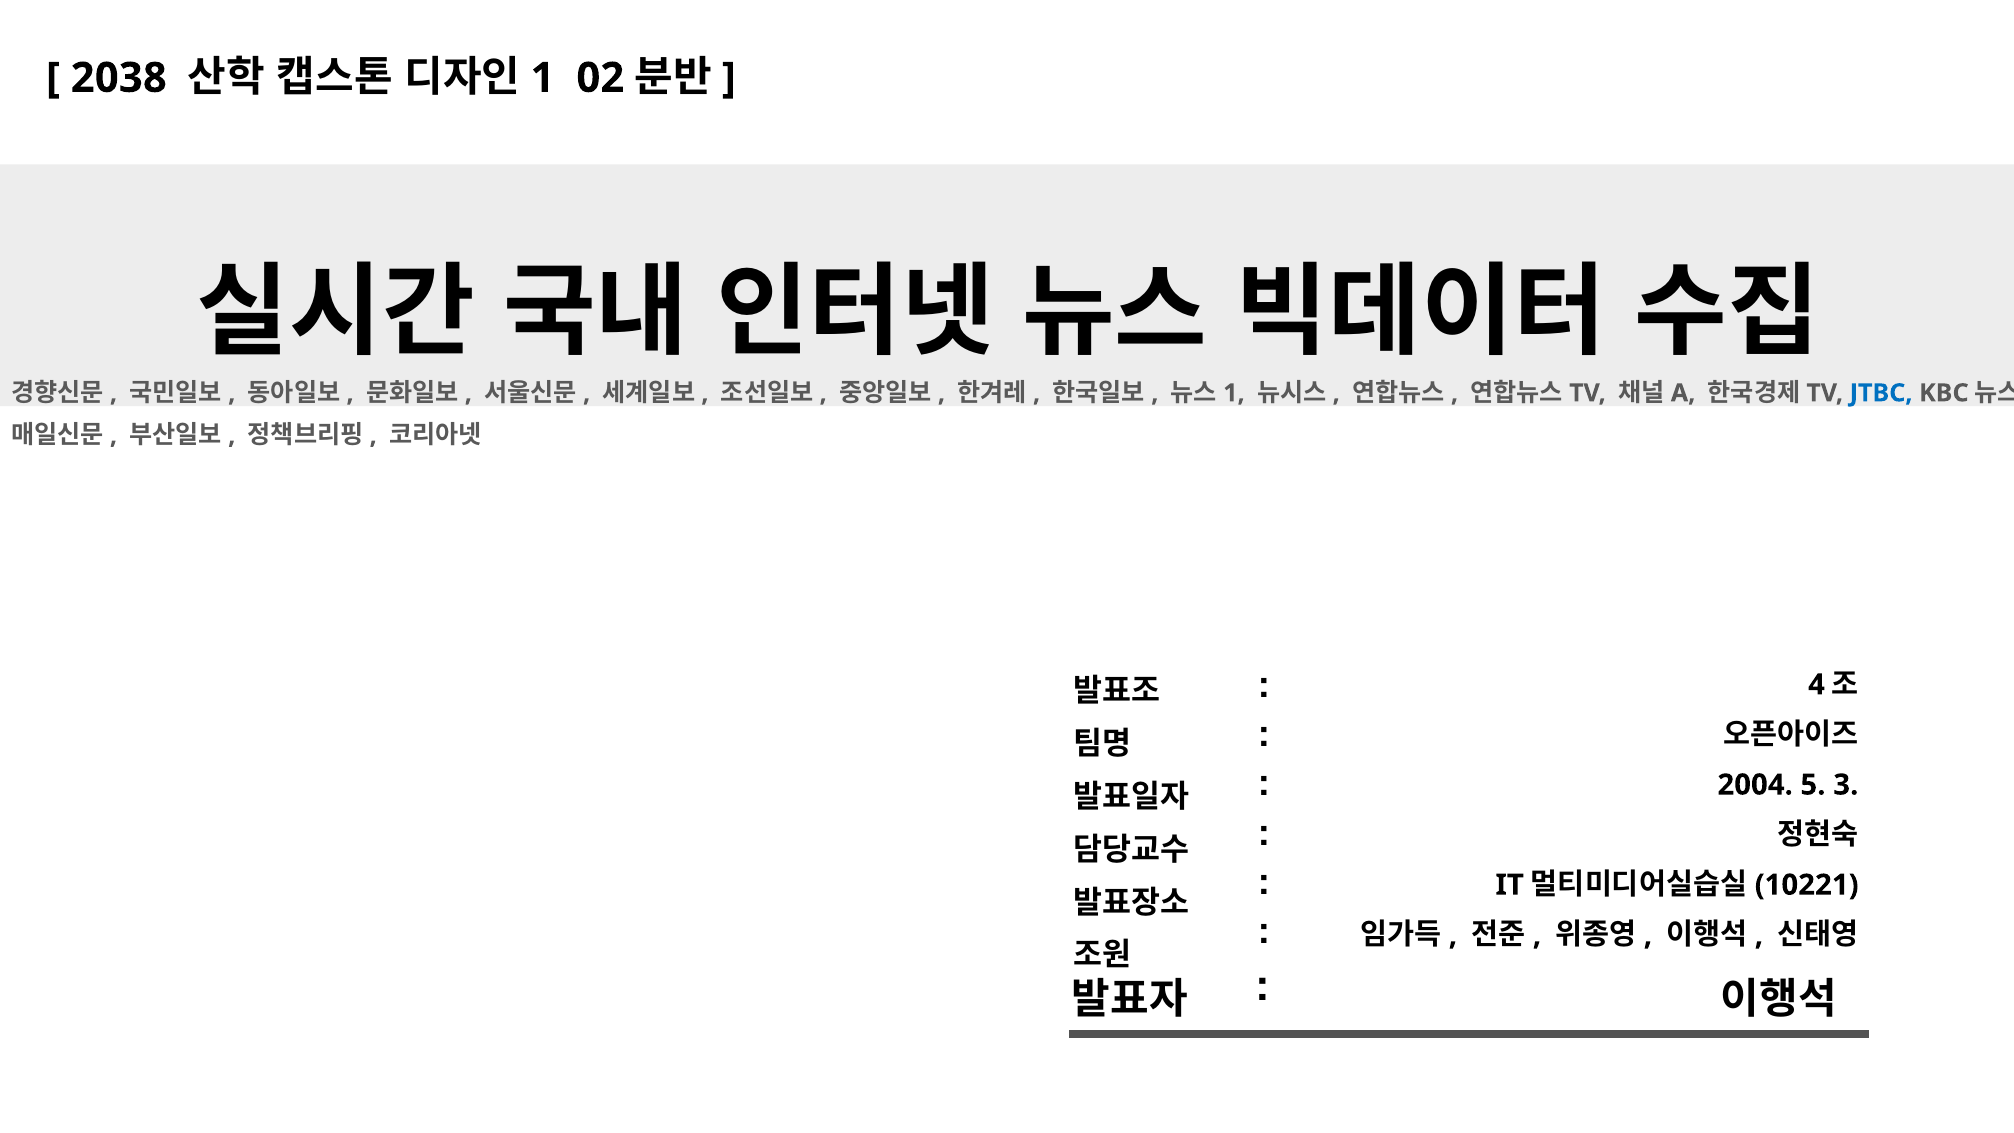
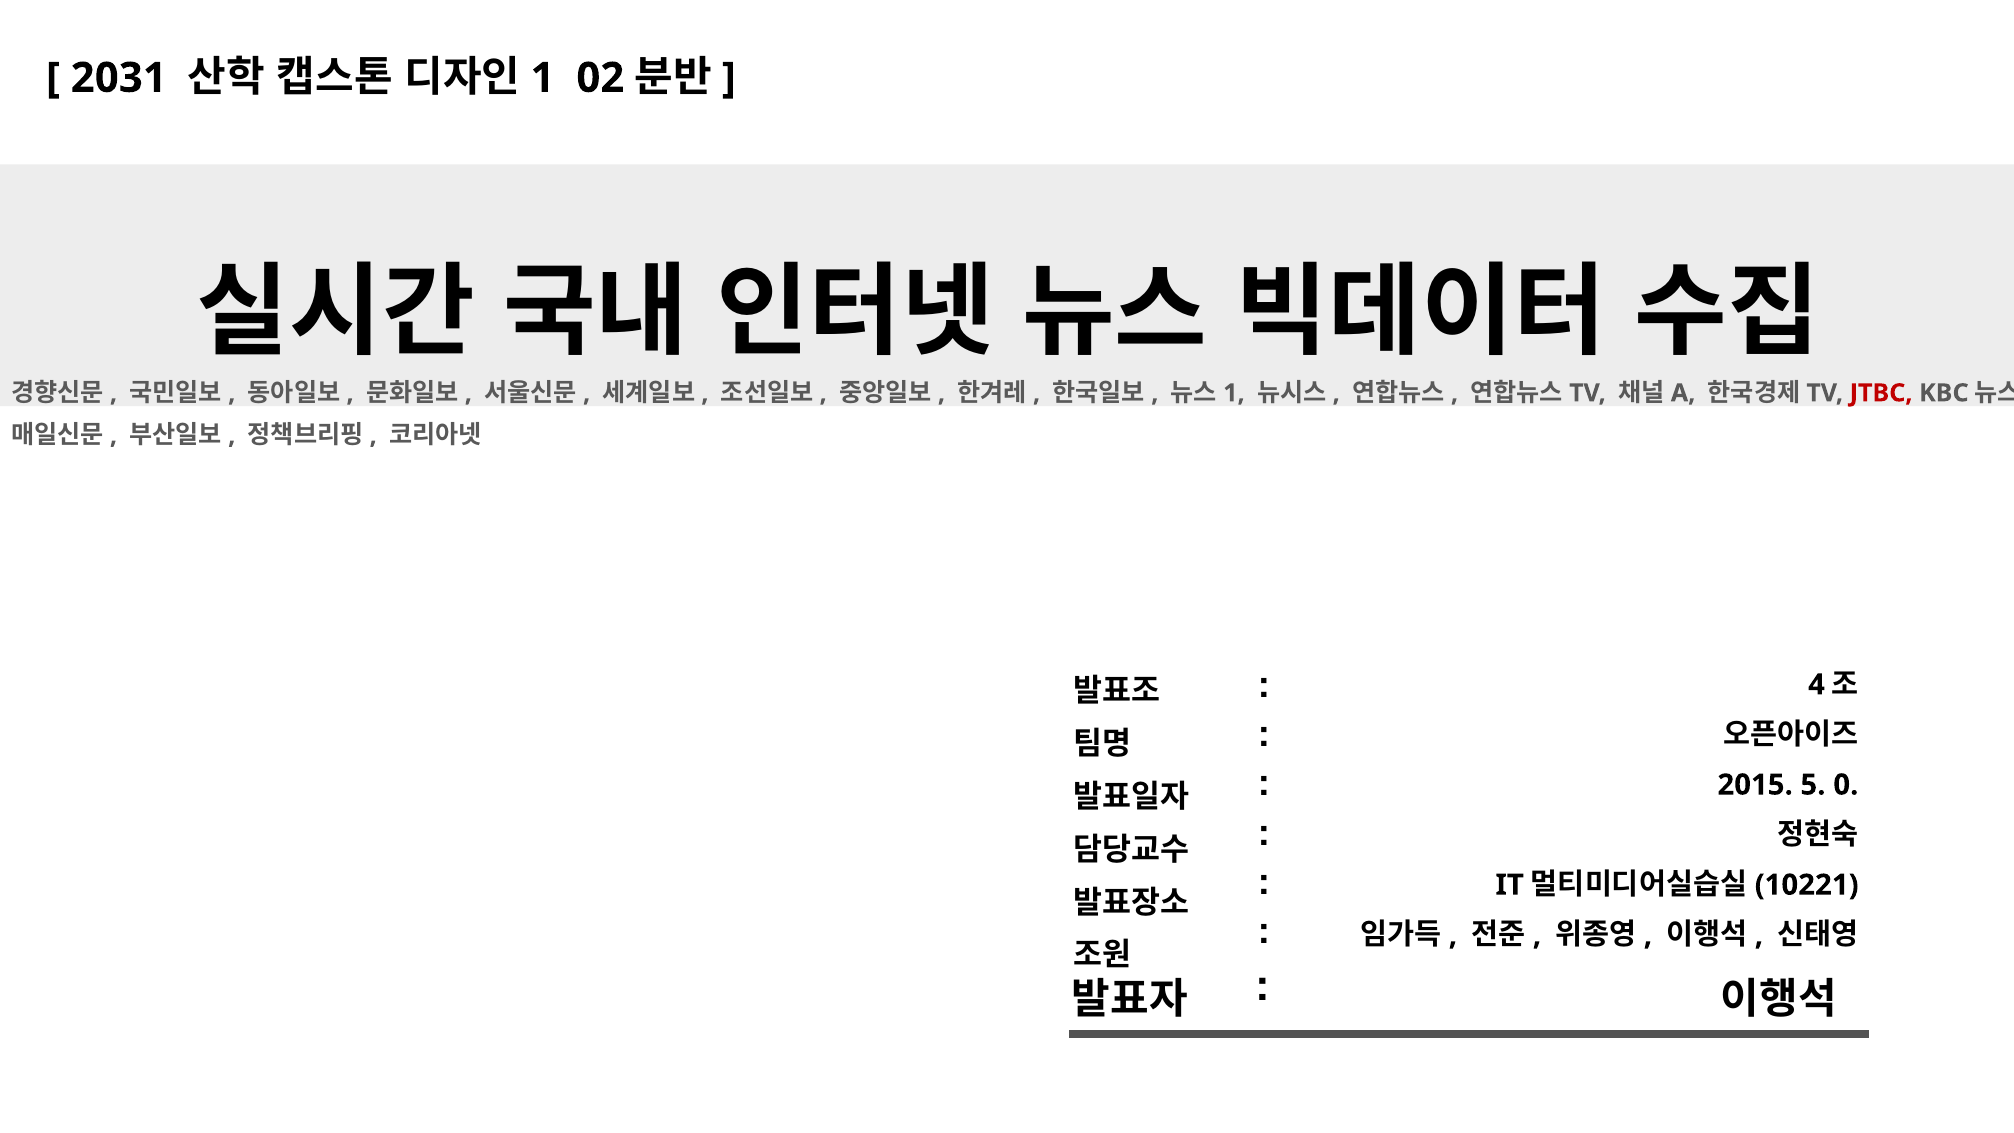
2038: 2038 -> 2031 (119, 78)
JTBC colour: blue -> red (1881, 393)
2004: 2004 -> 2015 (1755, 785)
3: 3 -> 0 (1846, 785)
